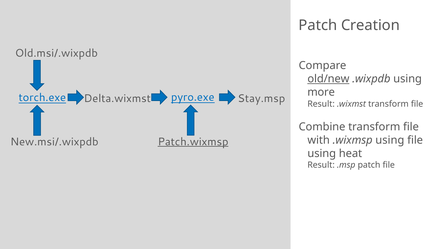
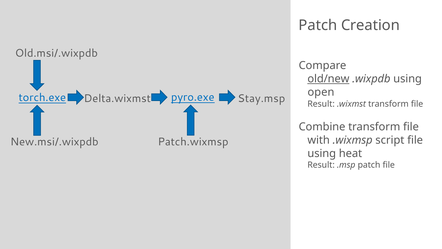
more: more -> open (321, 92)
.wixmsp using: using -> script (390, 140)
Patch.wixmsp underline: present -> none (193, 142)
